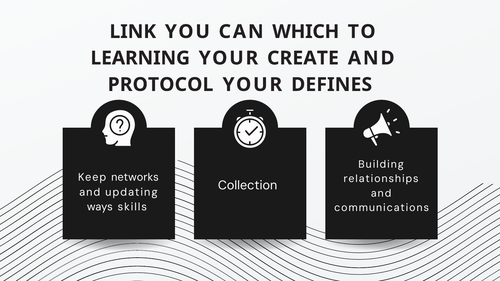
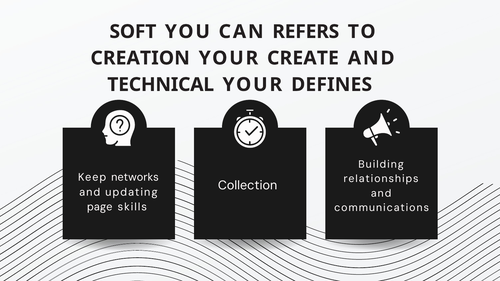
LINK: LINK -> SOFT (133, 32)
WHICH: WHICH -> REFERS (306, 32)
LEARNING: LEARNING -> CREATION (140, 58)
PROTOCOL: PROTOCOL -> TECHNICAL (161, 85)
ways: ways -> page (100, 207)
